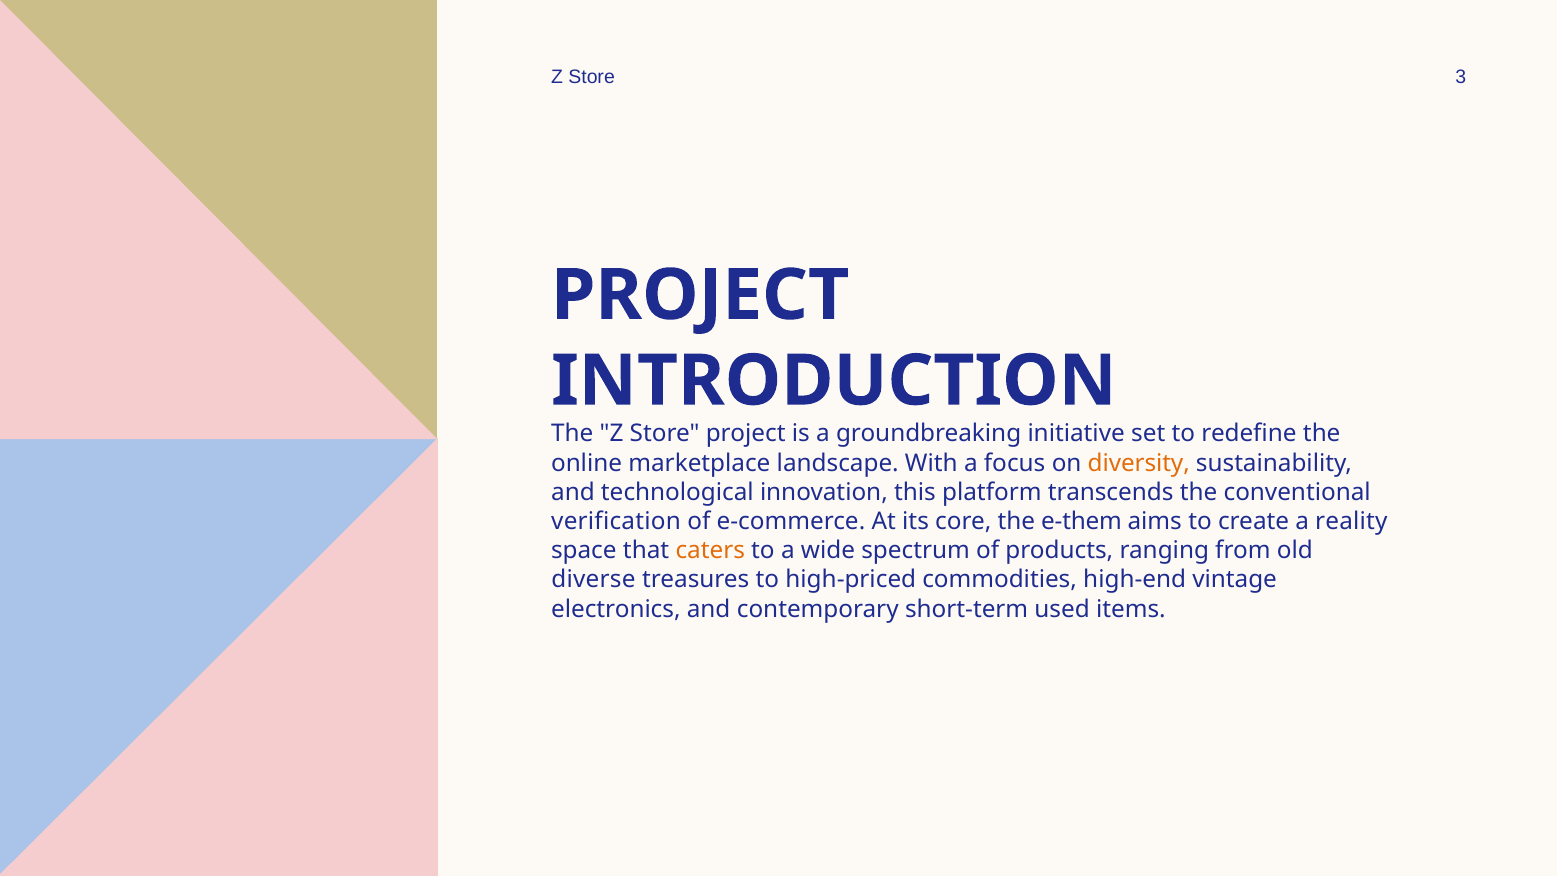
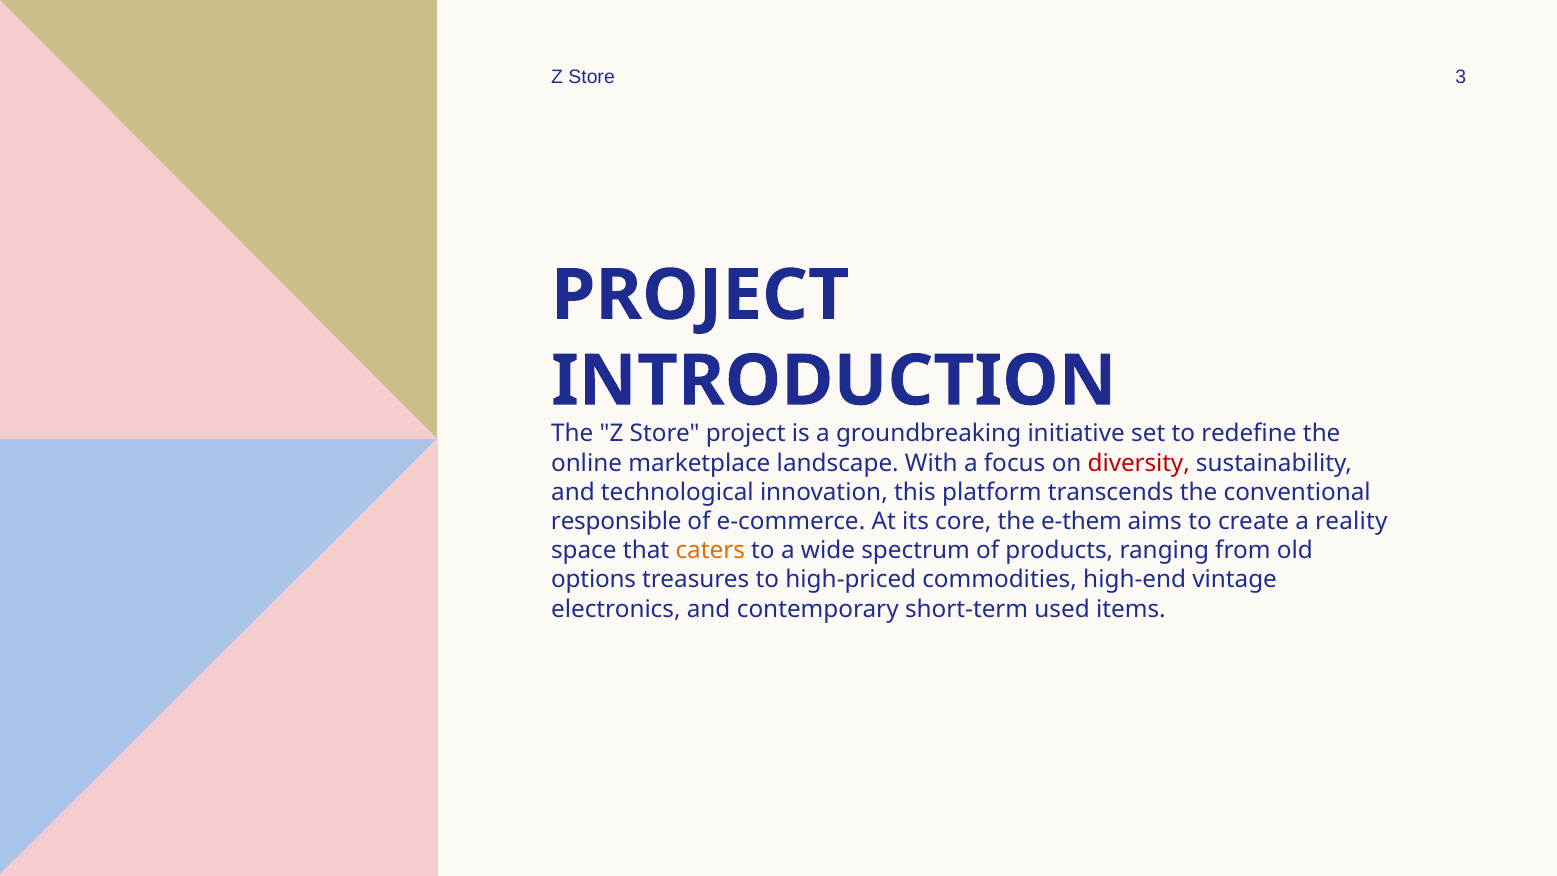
diversity colour: orange -> red (1139, 463)
verification: verification -> responsible (616, 521)
diverse: diverse -> options (594, 580)
